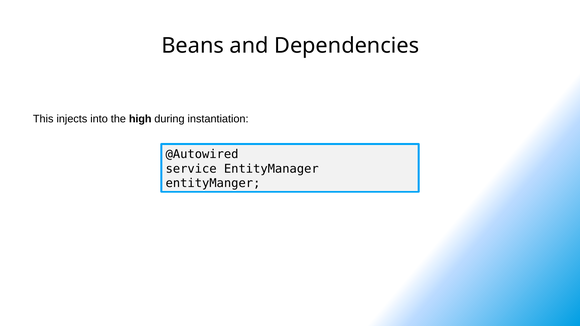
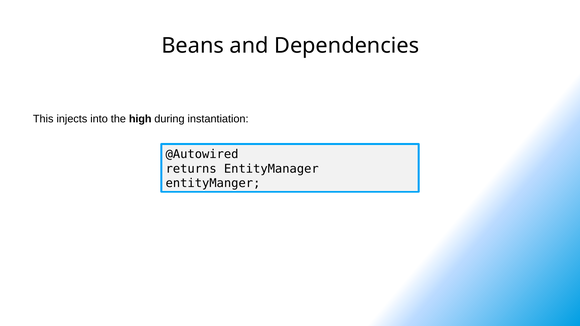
service: service -> returns (191, 169)
